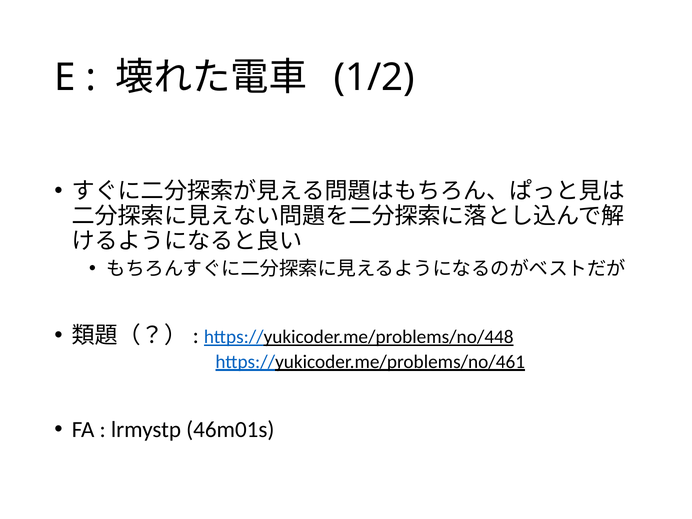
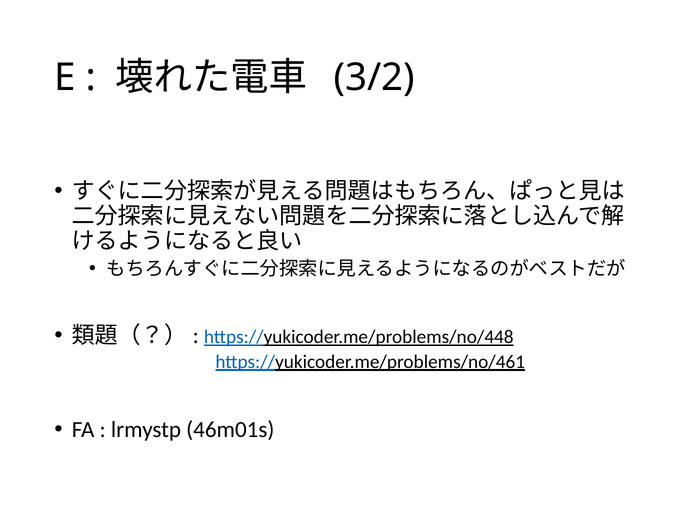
1/2: 1/2 -> 3/2 (374, 78)
